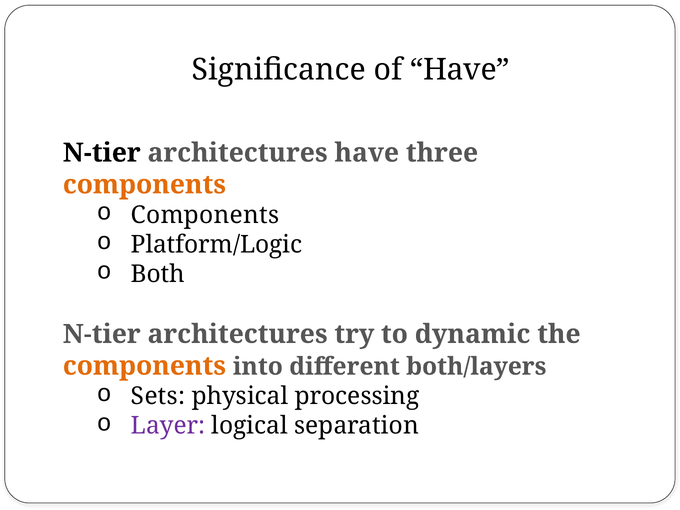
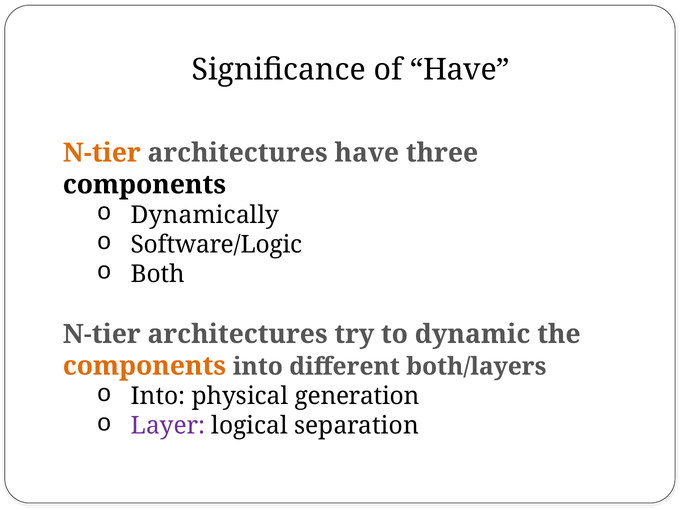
N-tier colour: black -> orange (102, 153)
components colour: orange -> black (144, 185)
Components: Components -> Dynamically (205, 215)
Platform/Logic: Platform/Logic -> Software/Logic (217, 245)
Sets: Sets -> Into (158, 396)
processing: processing -> generation (357, 396)
